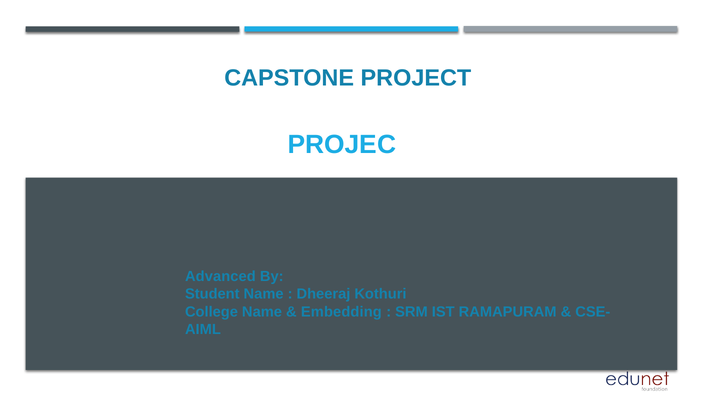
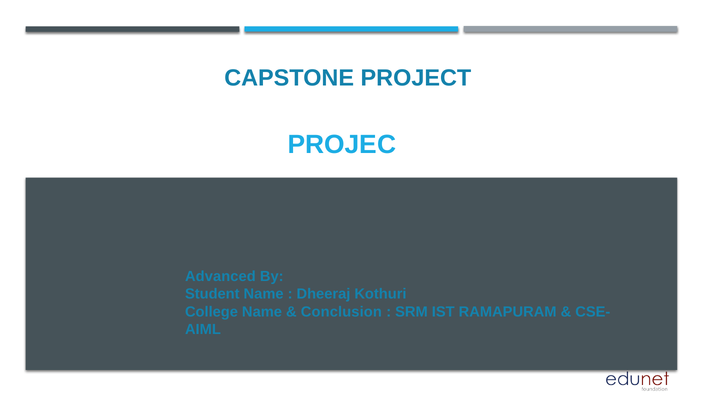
Embedding: Embedding -> Conclusion (341, 312)
